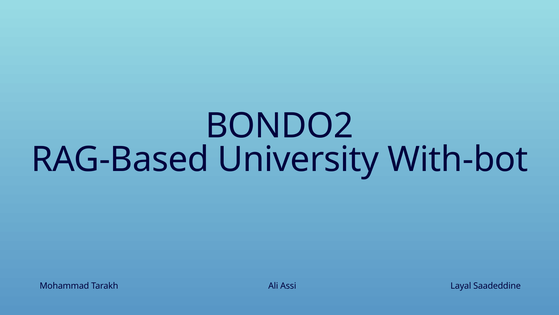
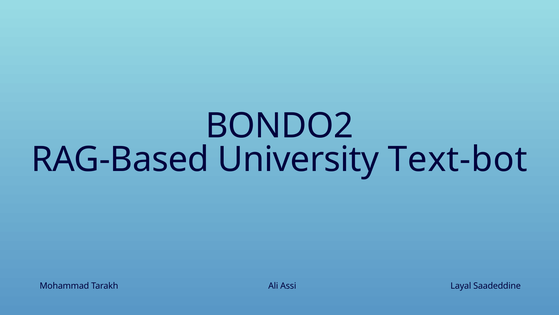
With-bot: With-bot -> Text-bot (458, 159)
